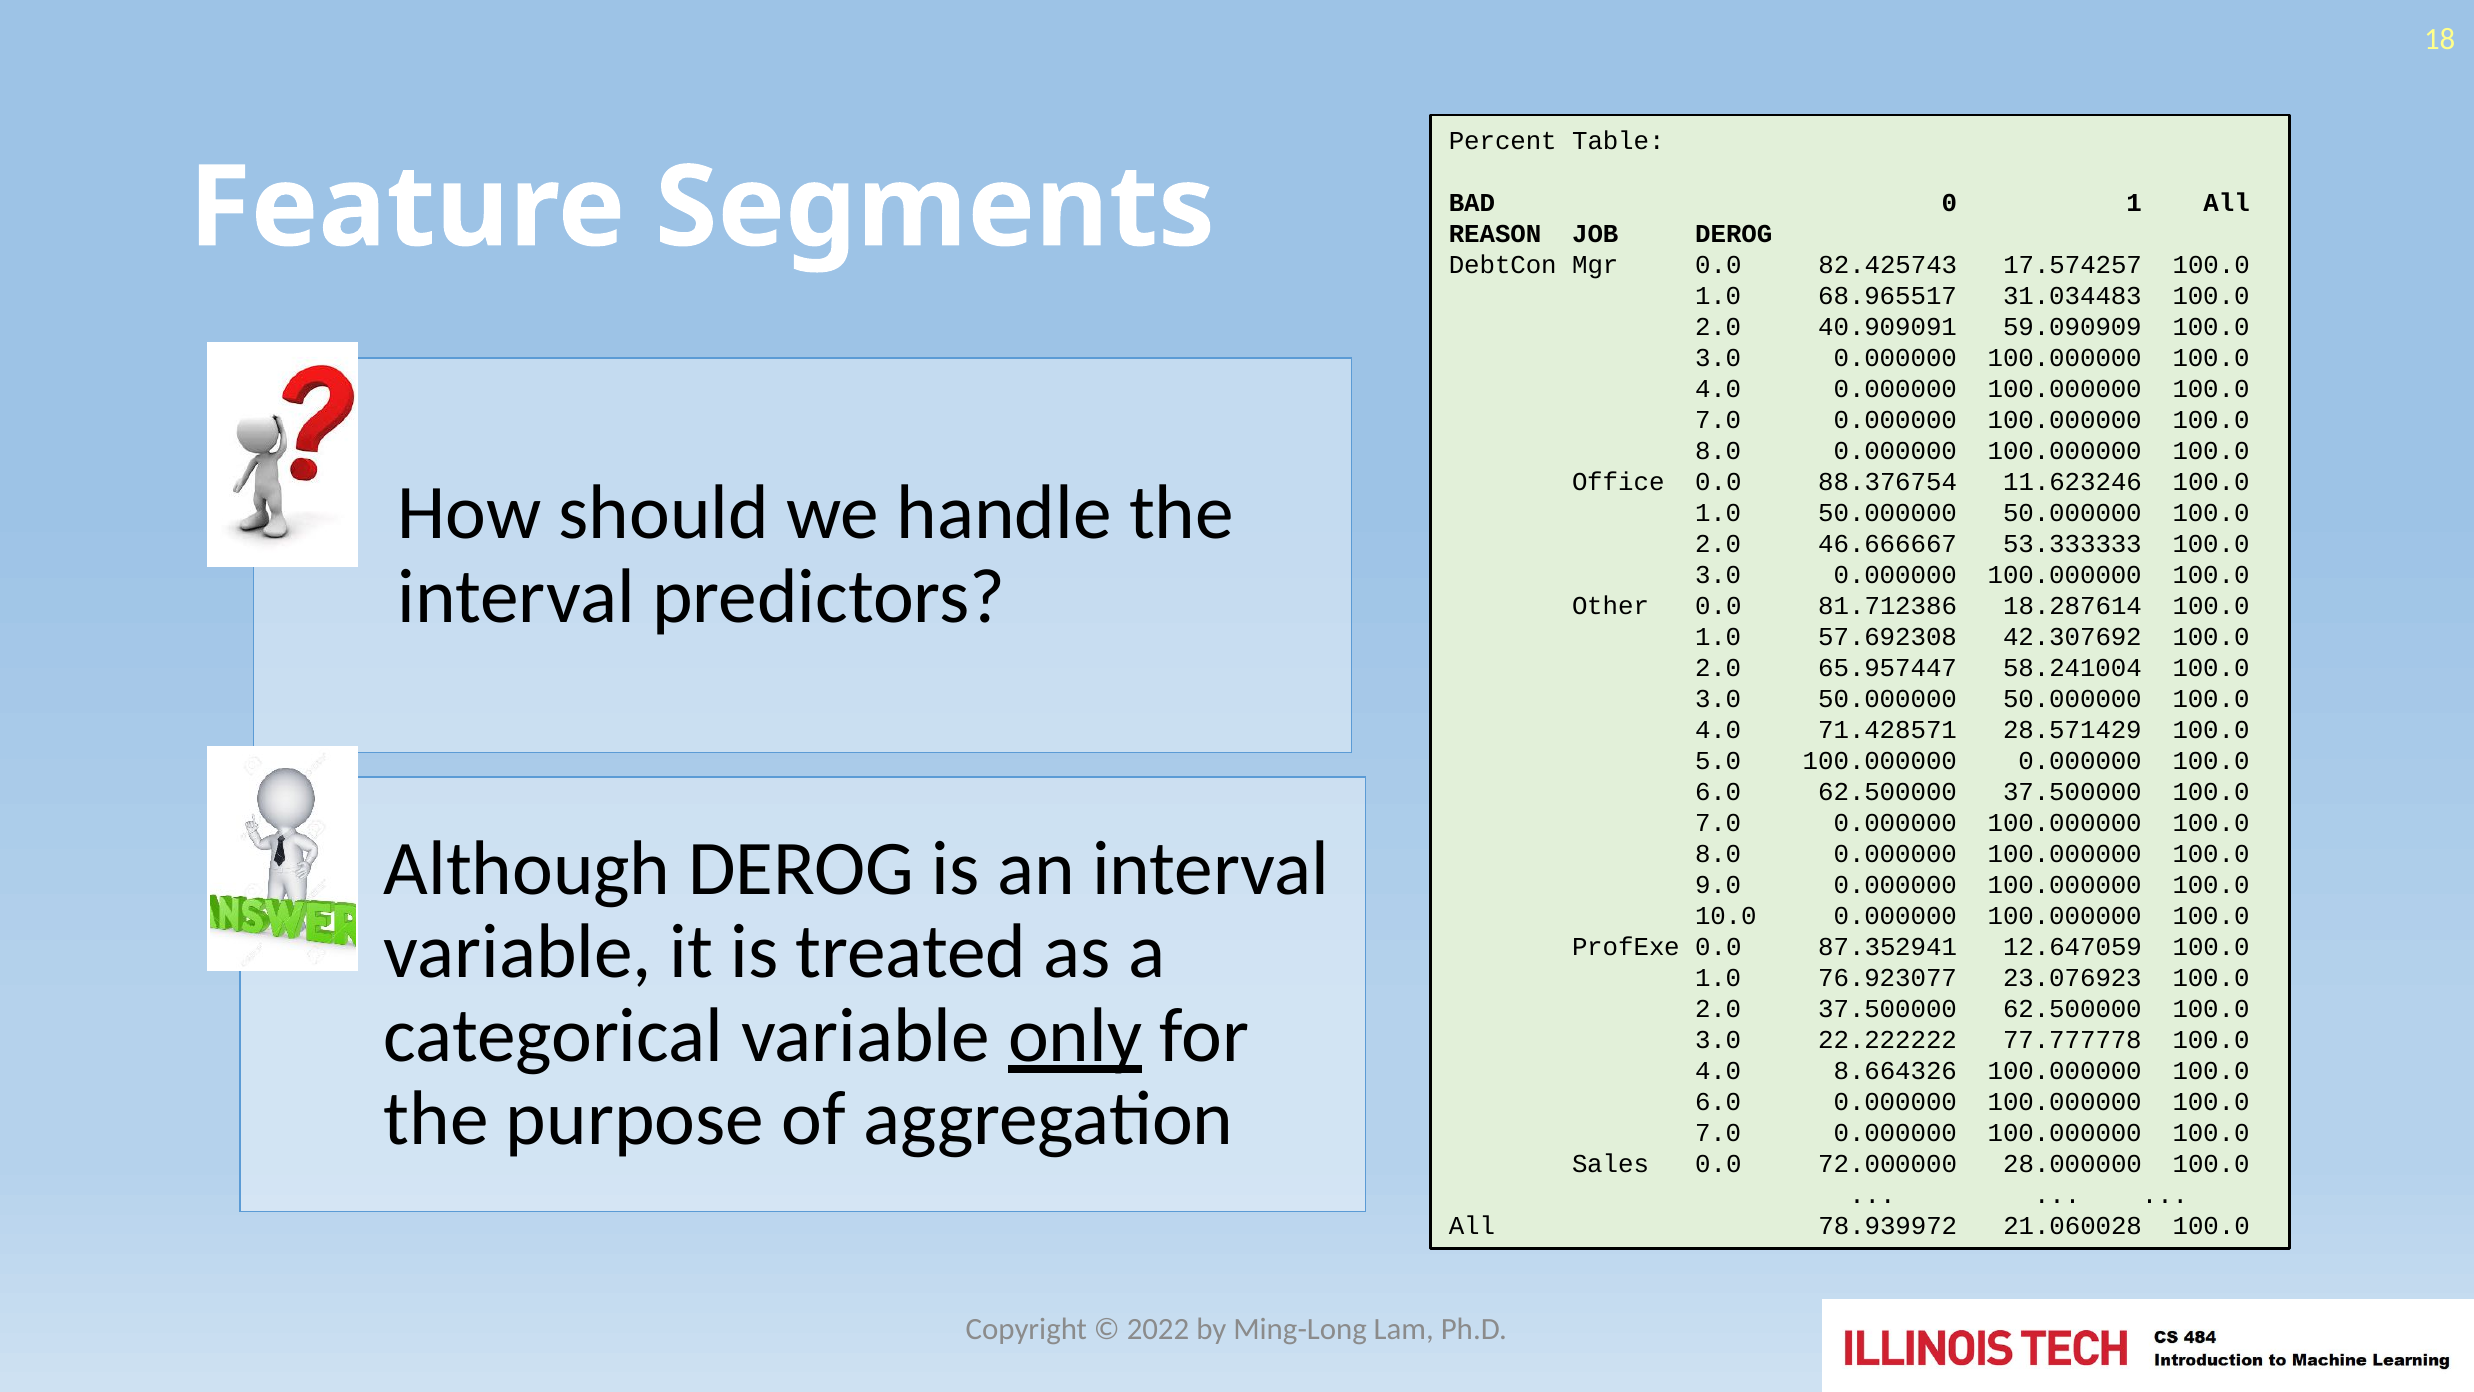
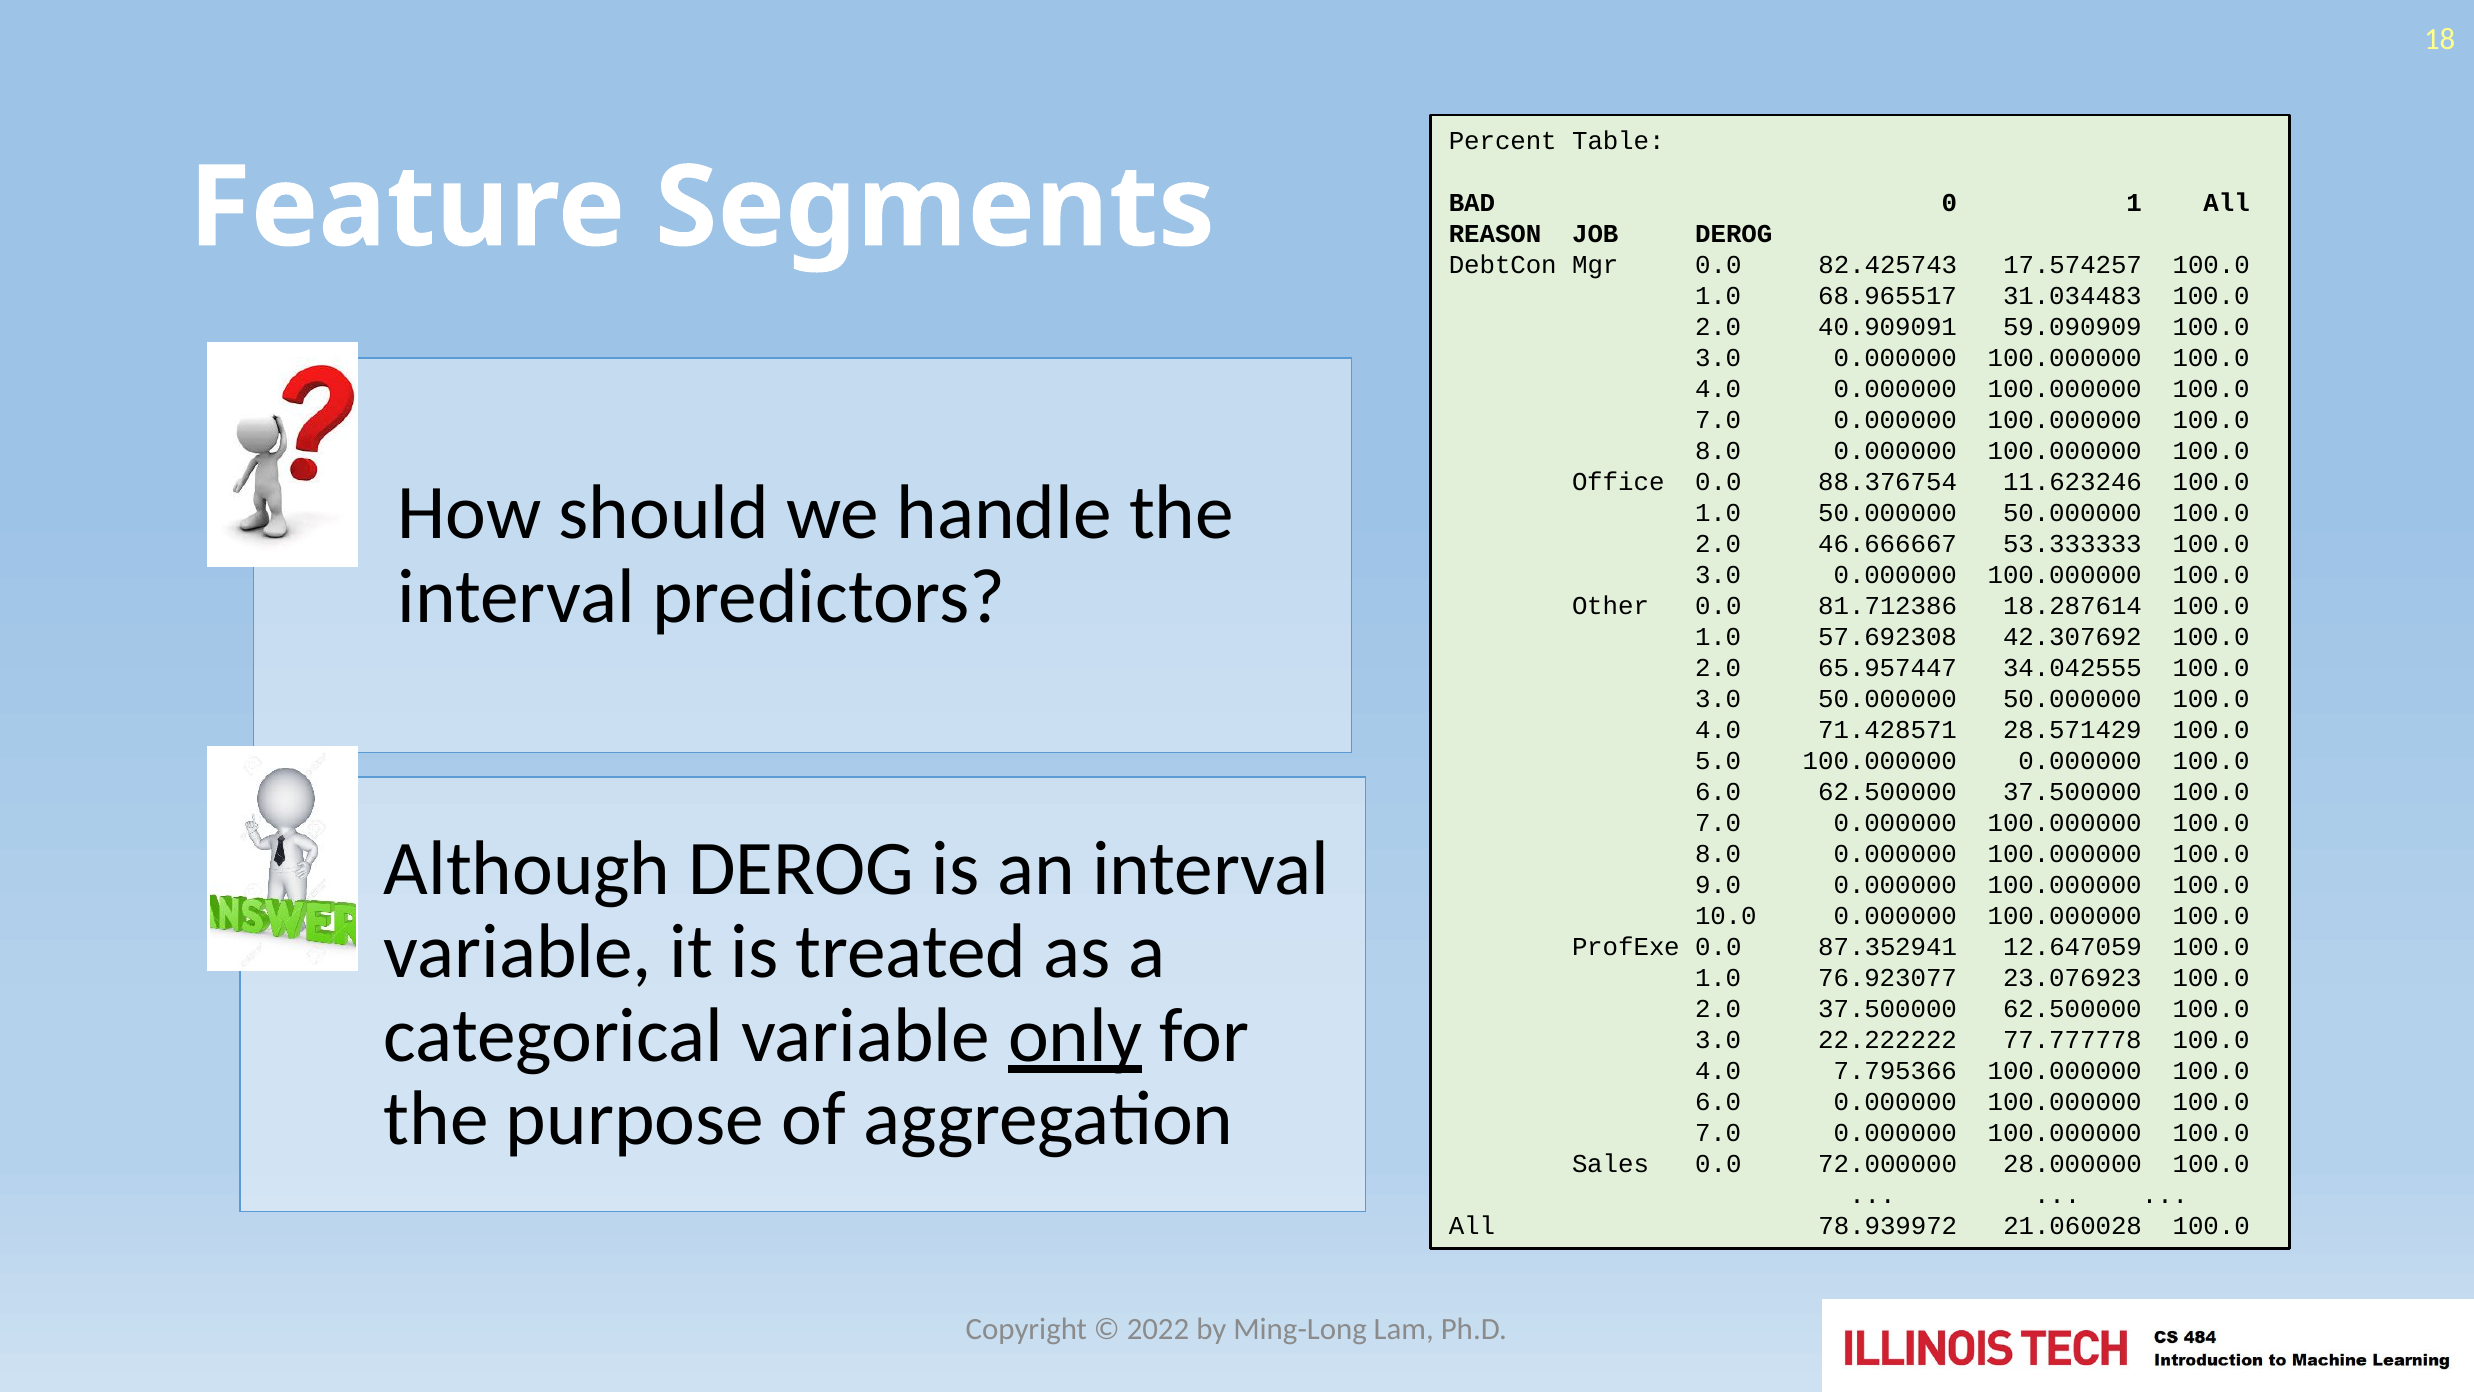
58.241004: 58.241004 -> 34.042555 (2072, 668)
8.664326: 8.664326 -> 7.795366 (1895, 1071)
